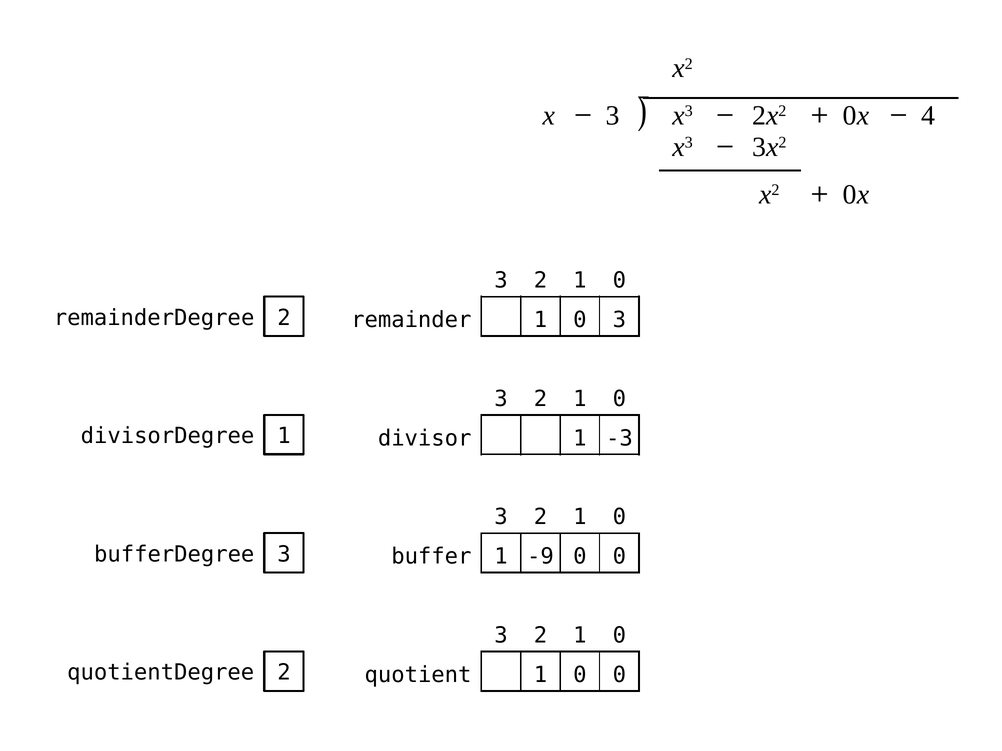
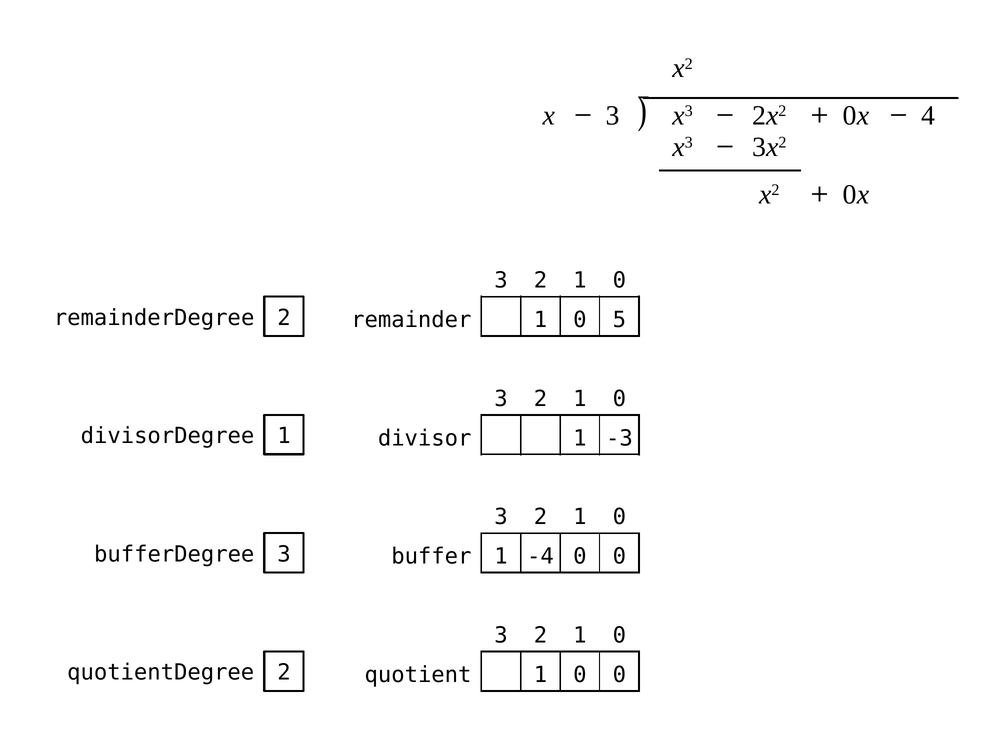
1 0 3: 3 -> 5 (619, 320)
-9: -9 -> -4 (541, 557)
